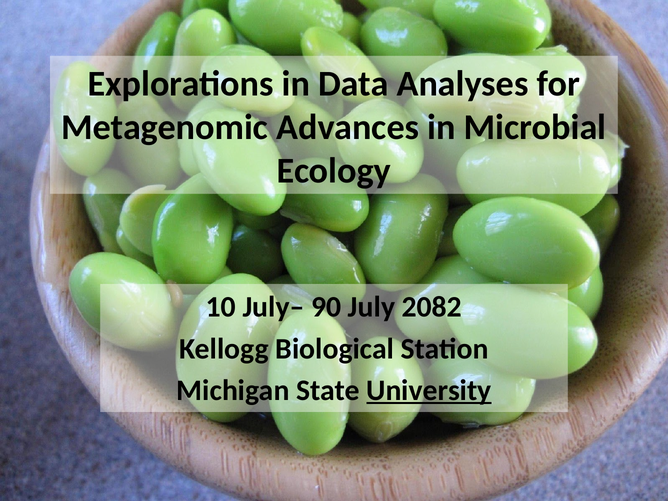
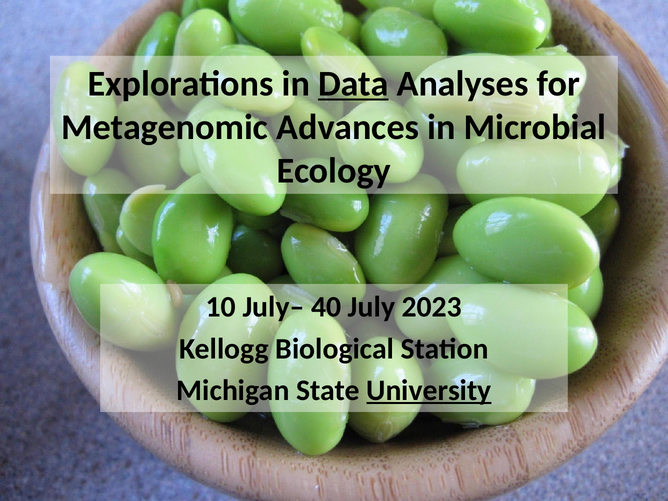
Data underline: none -> present (353, 84)
90: 90 -> 40 (326, 307)
2082: 2082 -> 2023 (432, 307)
